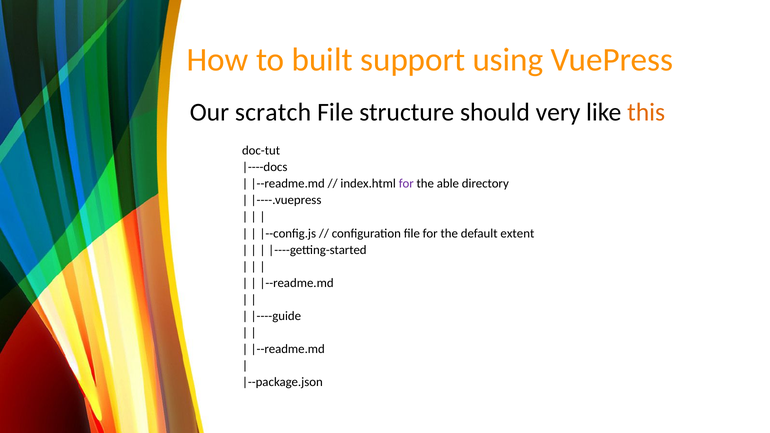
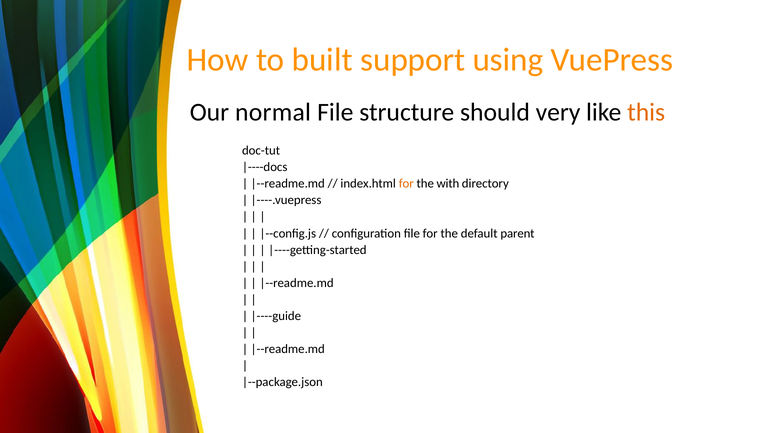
scratch: scratch -> normal (273, 112)
for colour: purple -> orange (406, 184)
able: able -> with (448, 184)
extent: extent -> parent (517, 233)
